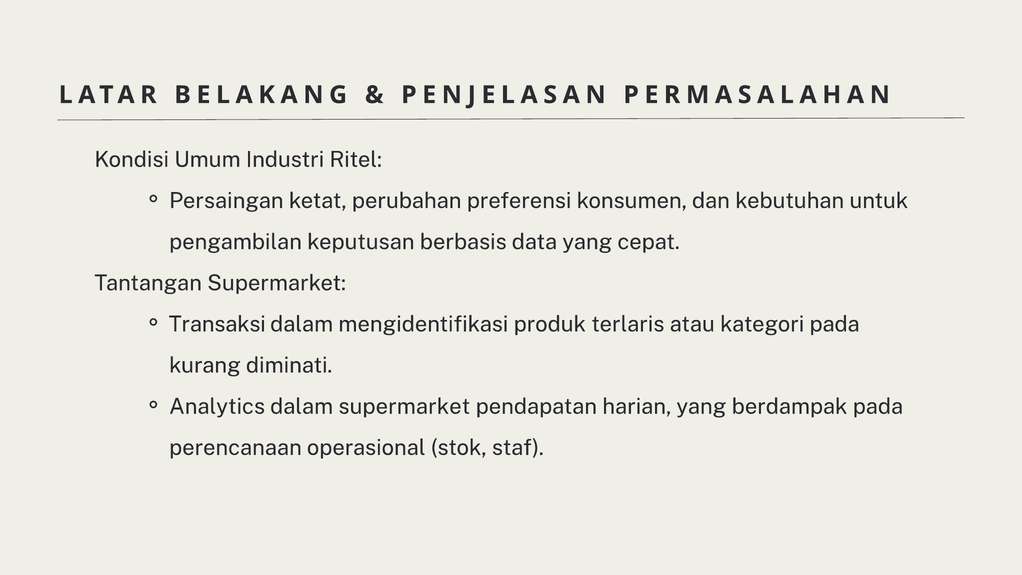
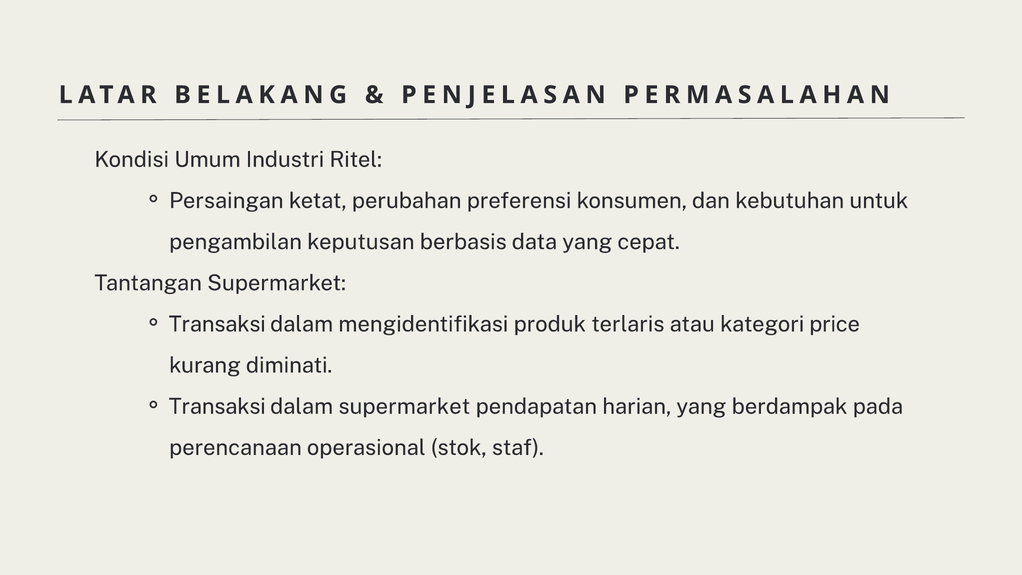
kategori pada: pada -> price (835, 324)
Analytics: Analytics -> Transaksi (217, 406)
